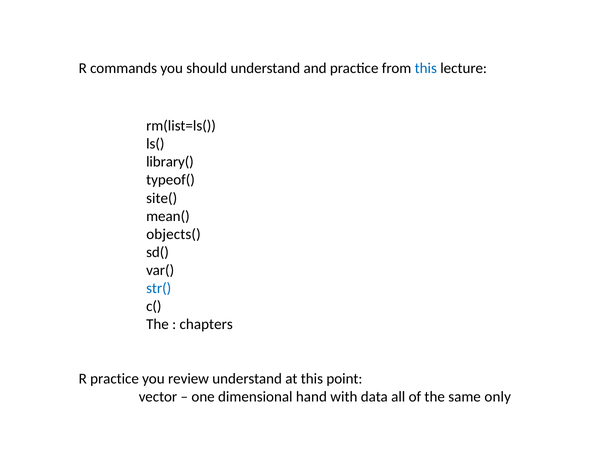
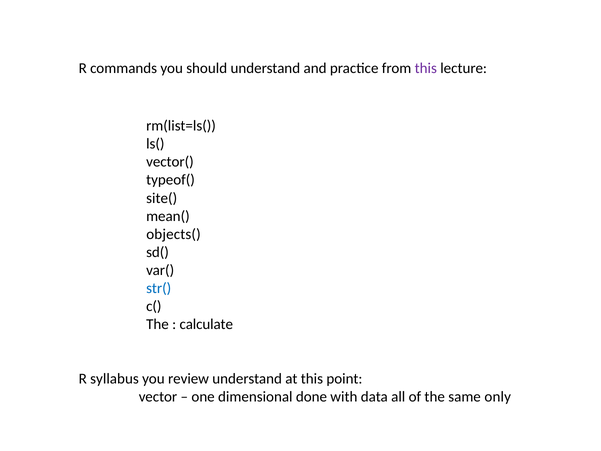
this colour: blue -> purple (426, 68)
library(: library( -> vector( (170, 162)
chapters: chapters -> calculate (206, 324)
R practice: practice -> syllabus (114, 379)
hand: hand -> done (311, 397)
